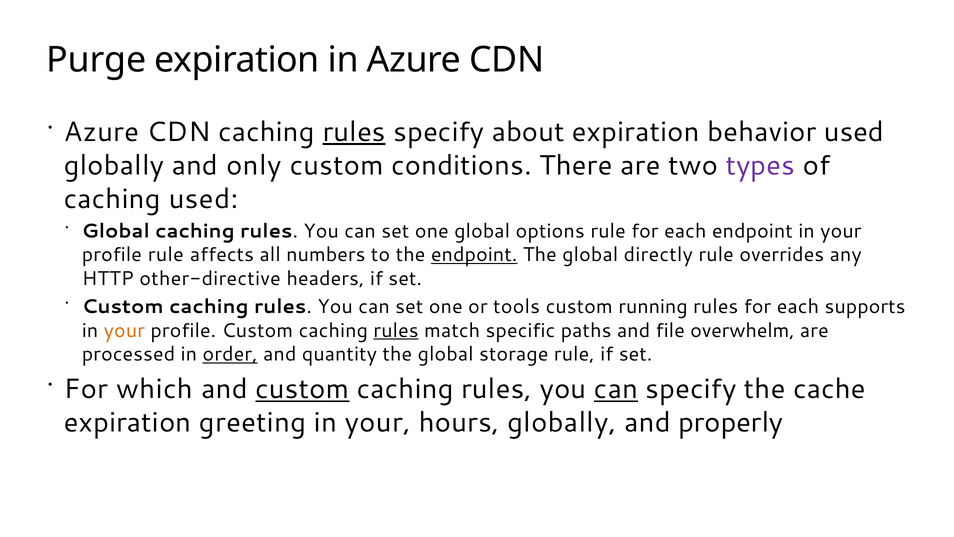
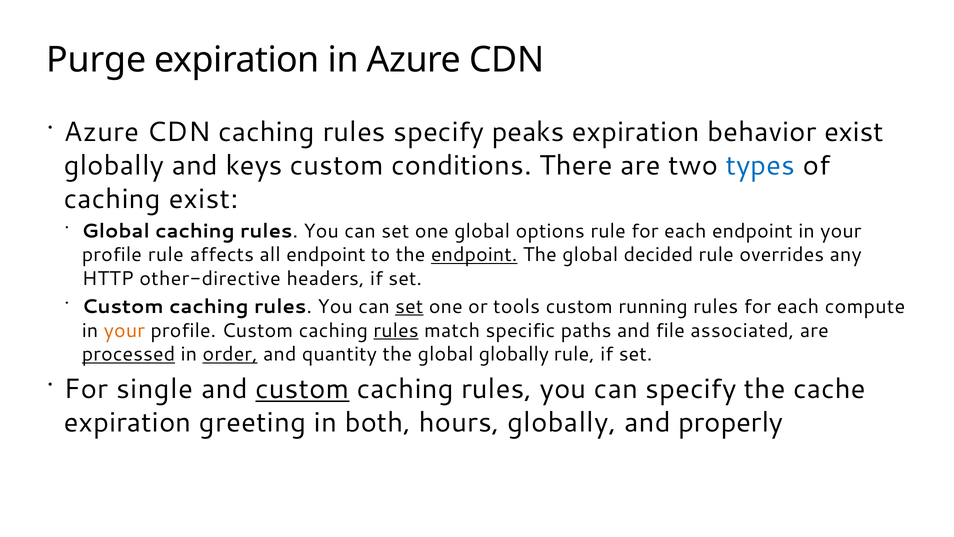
rules underline: present -> none (354, 132)
about: about -> peaks (528, 132)
behavior used: used -> exist (854, 132)
only: only -> keys (254, 165)
types colour: purple -> blue (760, 165)
caching used: used -> exist (204, 199)
all numbers: numbers -> endpoint (326, 255)
directly: directly -> decided (658, 255)
set underline: none -> present (409, 306)
supports: supports -> compute (865, 306)
overwhelm: overwhelm -> associated (742, 330)
processed underline: none -> present (128, 354)
global storage: storage -> globally (514, 354)
which: which -> single (155, 389)
can underline: present -> none (616, 389)
your: your -> both (378, 422)
